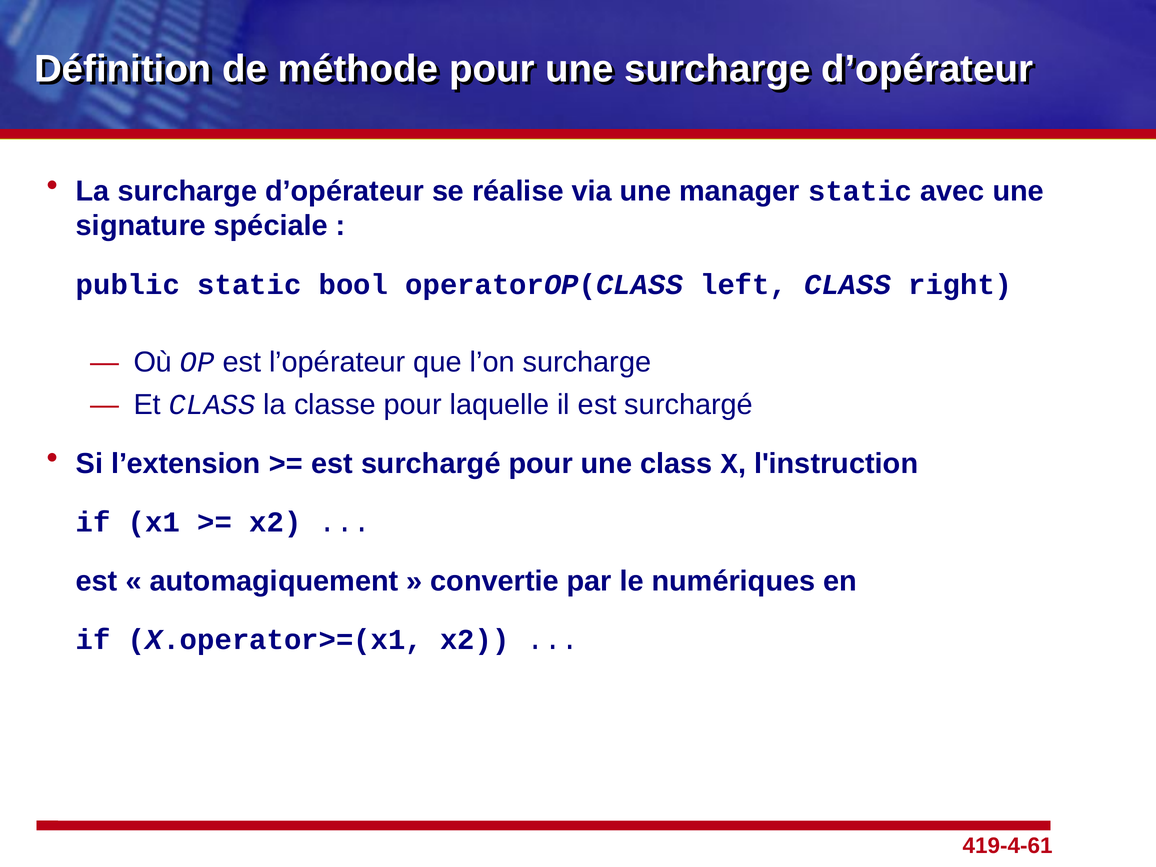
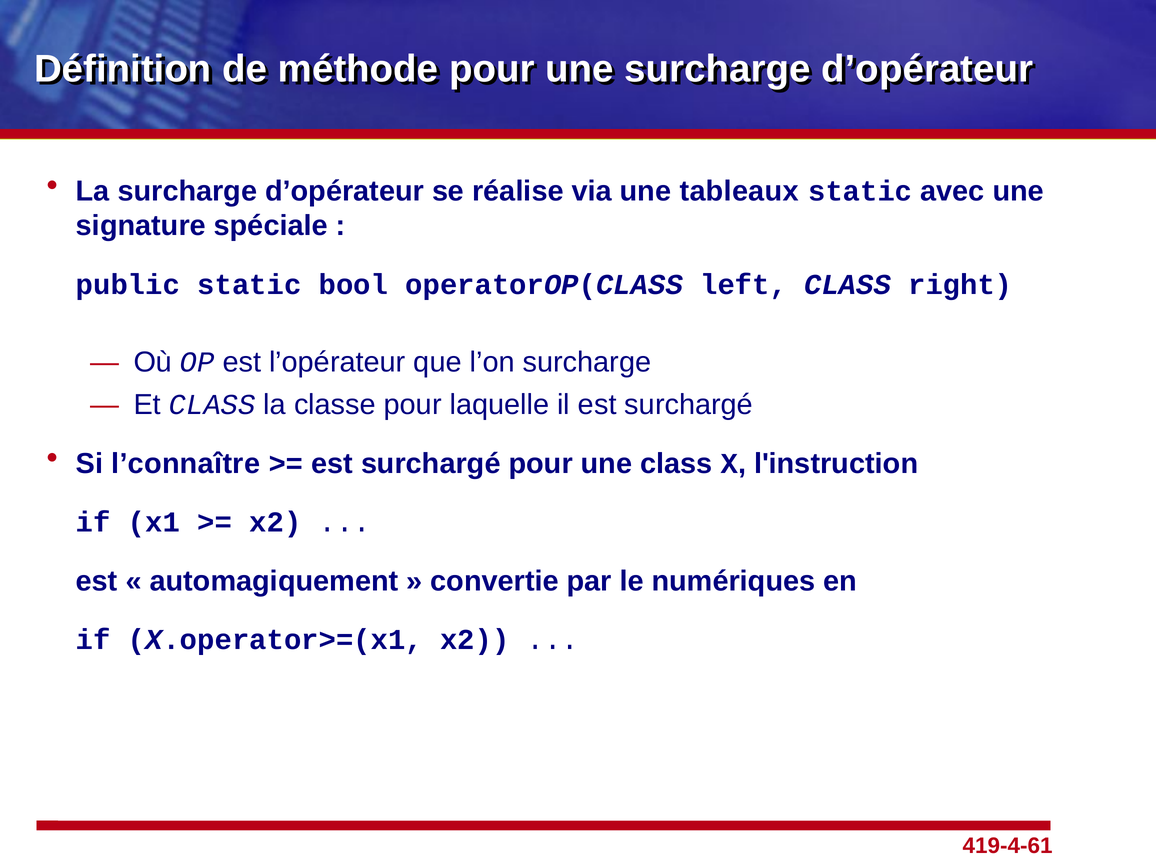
manager: manager -> tableaux (739, 191)
l’extension: l’extension -> l’connaître (186, 463)
